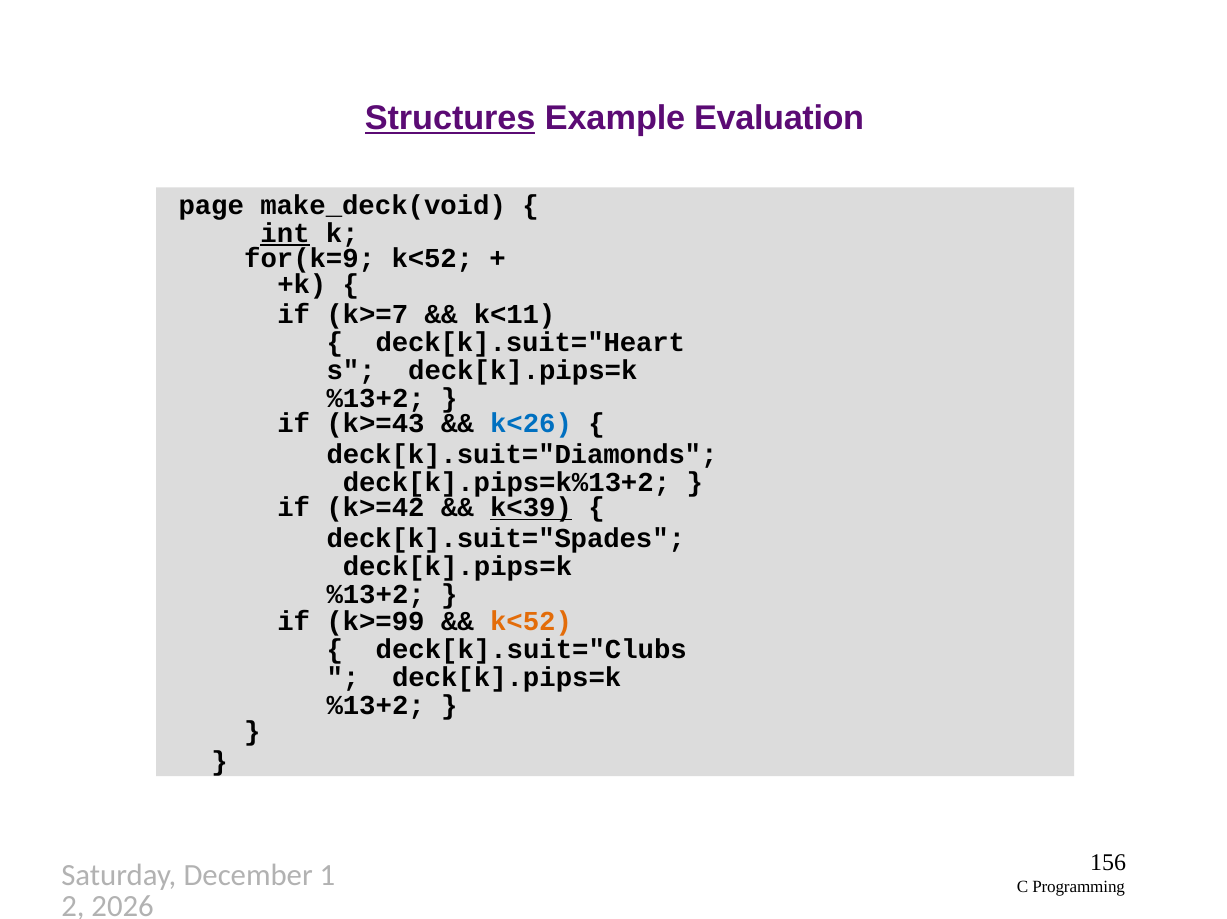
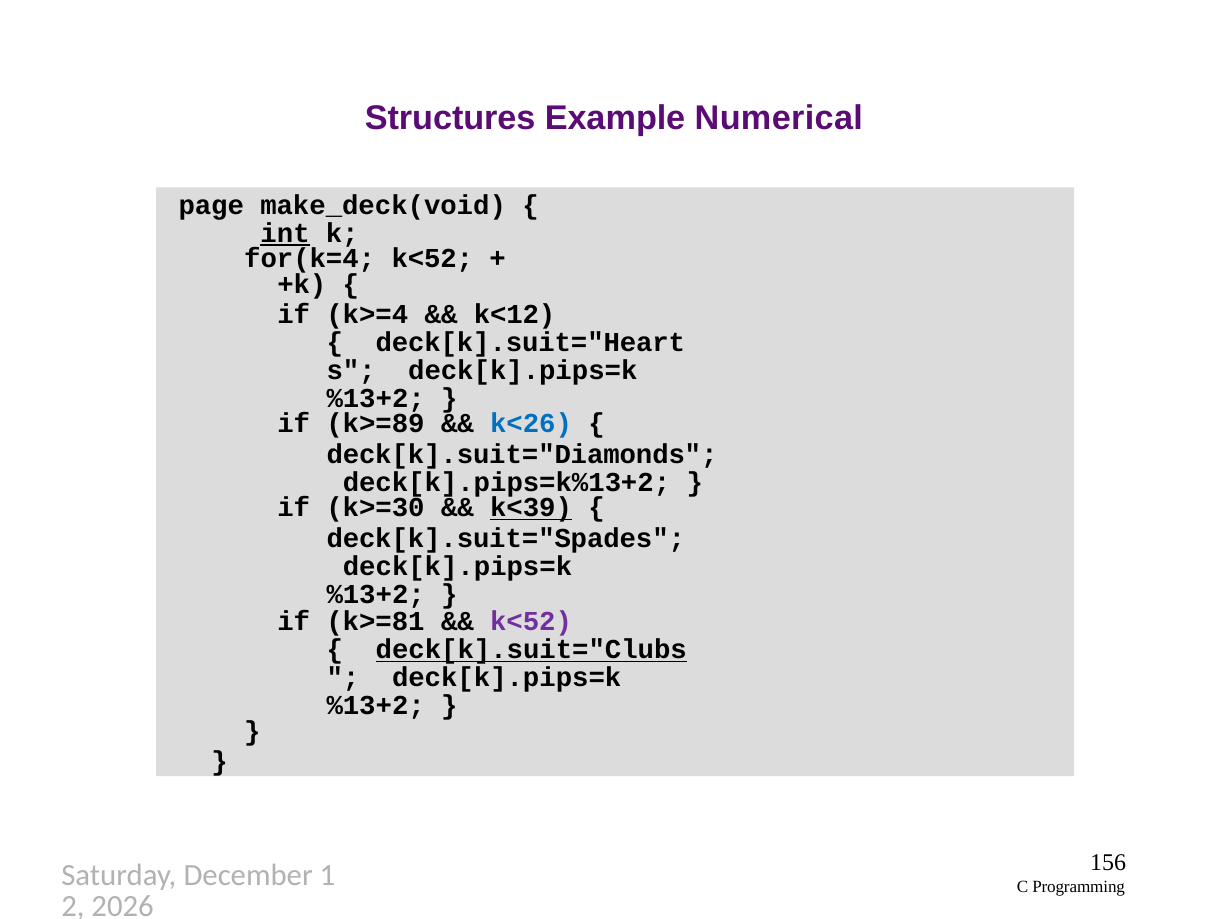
Structures underline: present -> none (450, 119)
Evaluation: Evaluation -> Numerical (779, 119)
for(k=9: for(k=9 -> for(k=4 (310, 259)
k>=7: k>=7 -> k>=4 (367, 314)
k<11: k<11 -> k<12 (515, 314)
k>=43: k>=43 -> k>=89 (376, 424)
k>=42: k>=42 -> k>=30 (376, 508)
k>=99: k>=99 -> k>=81 (376, 622)
k<52 colour: orange -> purple (531, 622)
deck[k].suit="Clubs underline: none -> present (531, 650)
